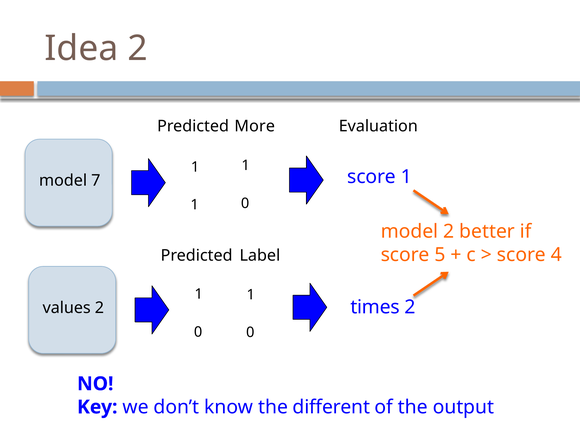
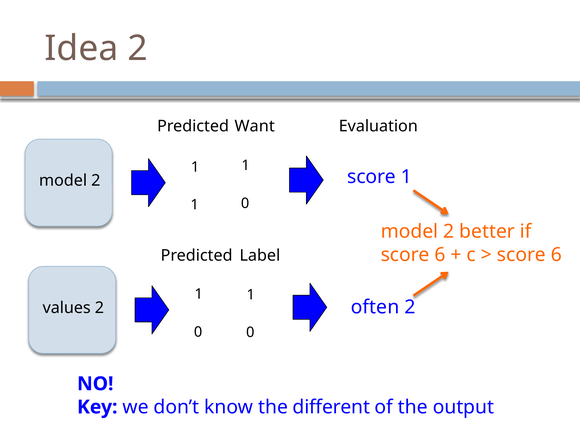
More: More -> Want (255, 126)
7: 7 -> 2 (96, 181)
5: 5 -> 6 (440, 255)
4: 4 -> 6 (556, 255)
times: times -> often (375, 307)
